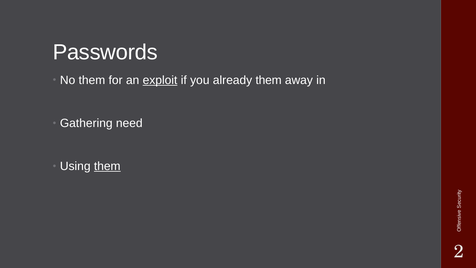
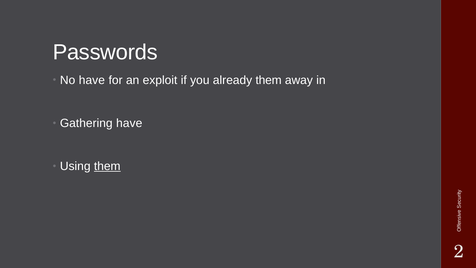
No them: them -> have (92, 80)
exploit underline: present -> none (160, 80)
Gathering need: need -> have (129, 123)
